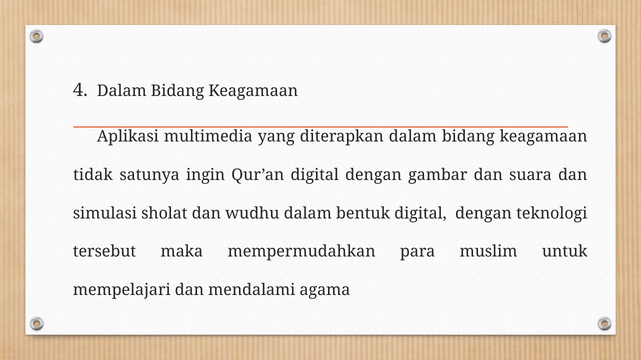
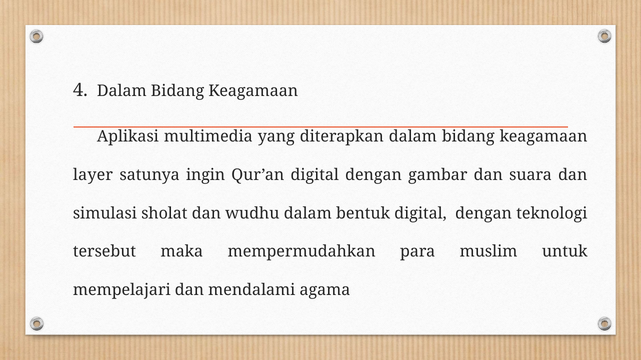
tidak: tidak -> layer (93, 175)
